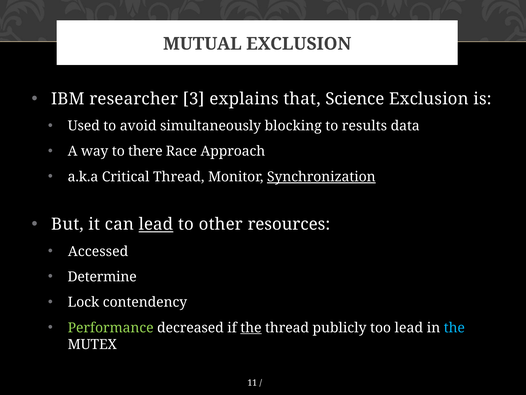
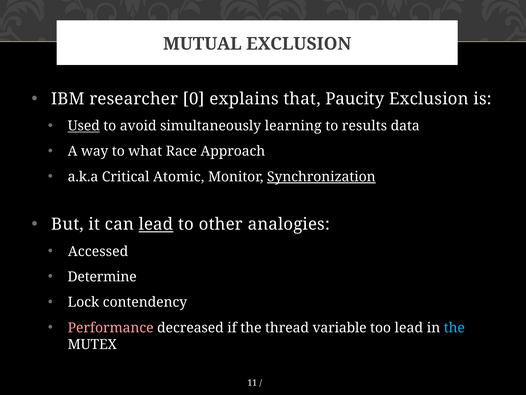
3: 3 -> 0 (194, 99)
Science: Science -> Paucity (355, 99)
Used underline: none -> present (84, 126)
blocking: blocking -> learning (293, 126)
there: there -> what (145, 151)
Critical Thread: Thread -> Atomic (179, 177)
resources: resources -> analogies (289, 224)
Performance colour: light green -> pink (111, 327)
the underline: present -> none (251, 327)
publicly: publicly -> variable (340, 327)
